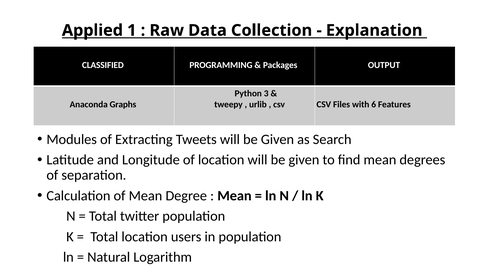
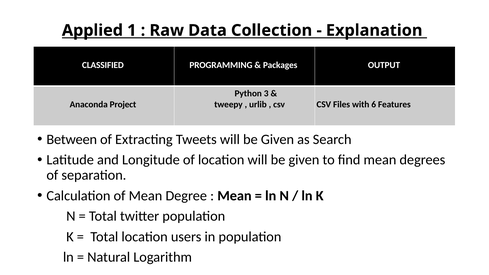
Graphs: Graphs -> Project (123, 105)
Modules: Modules -> Between (72, 139)
